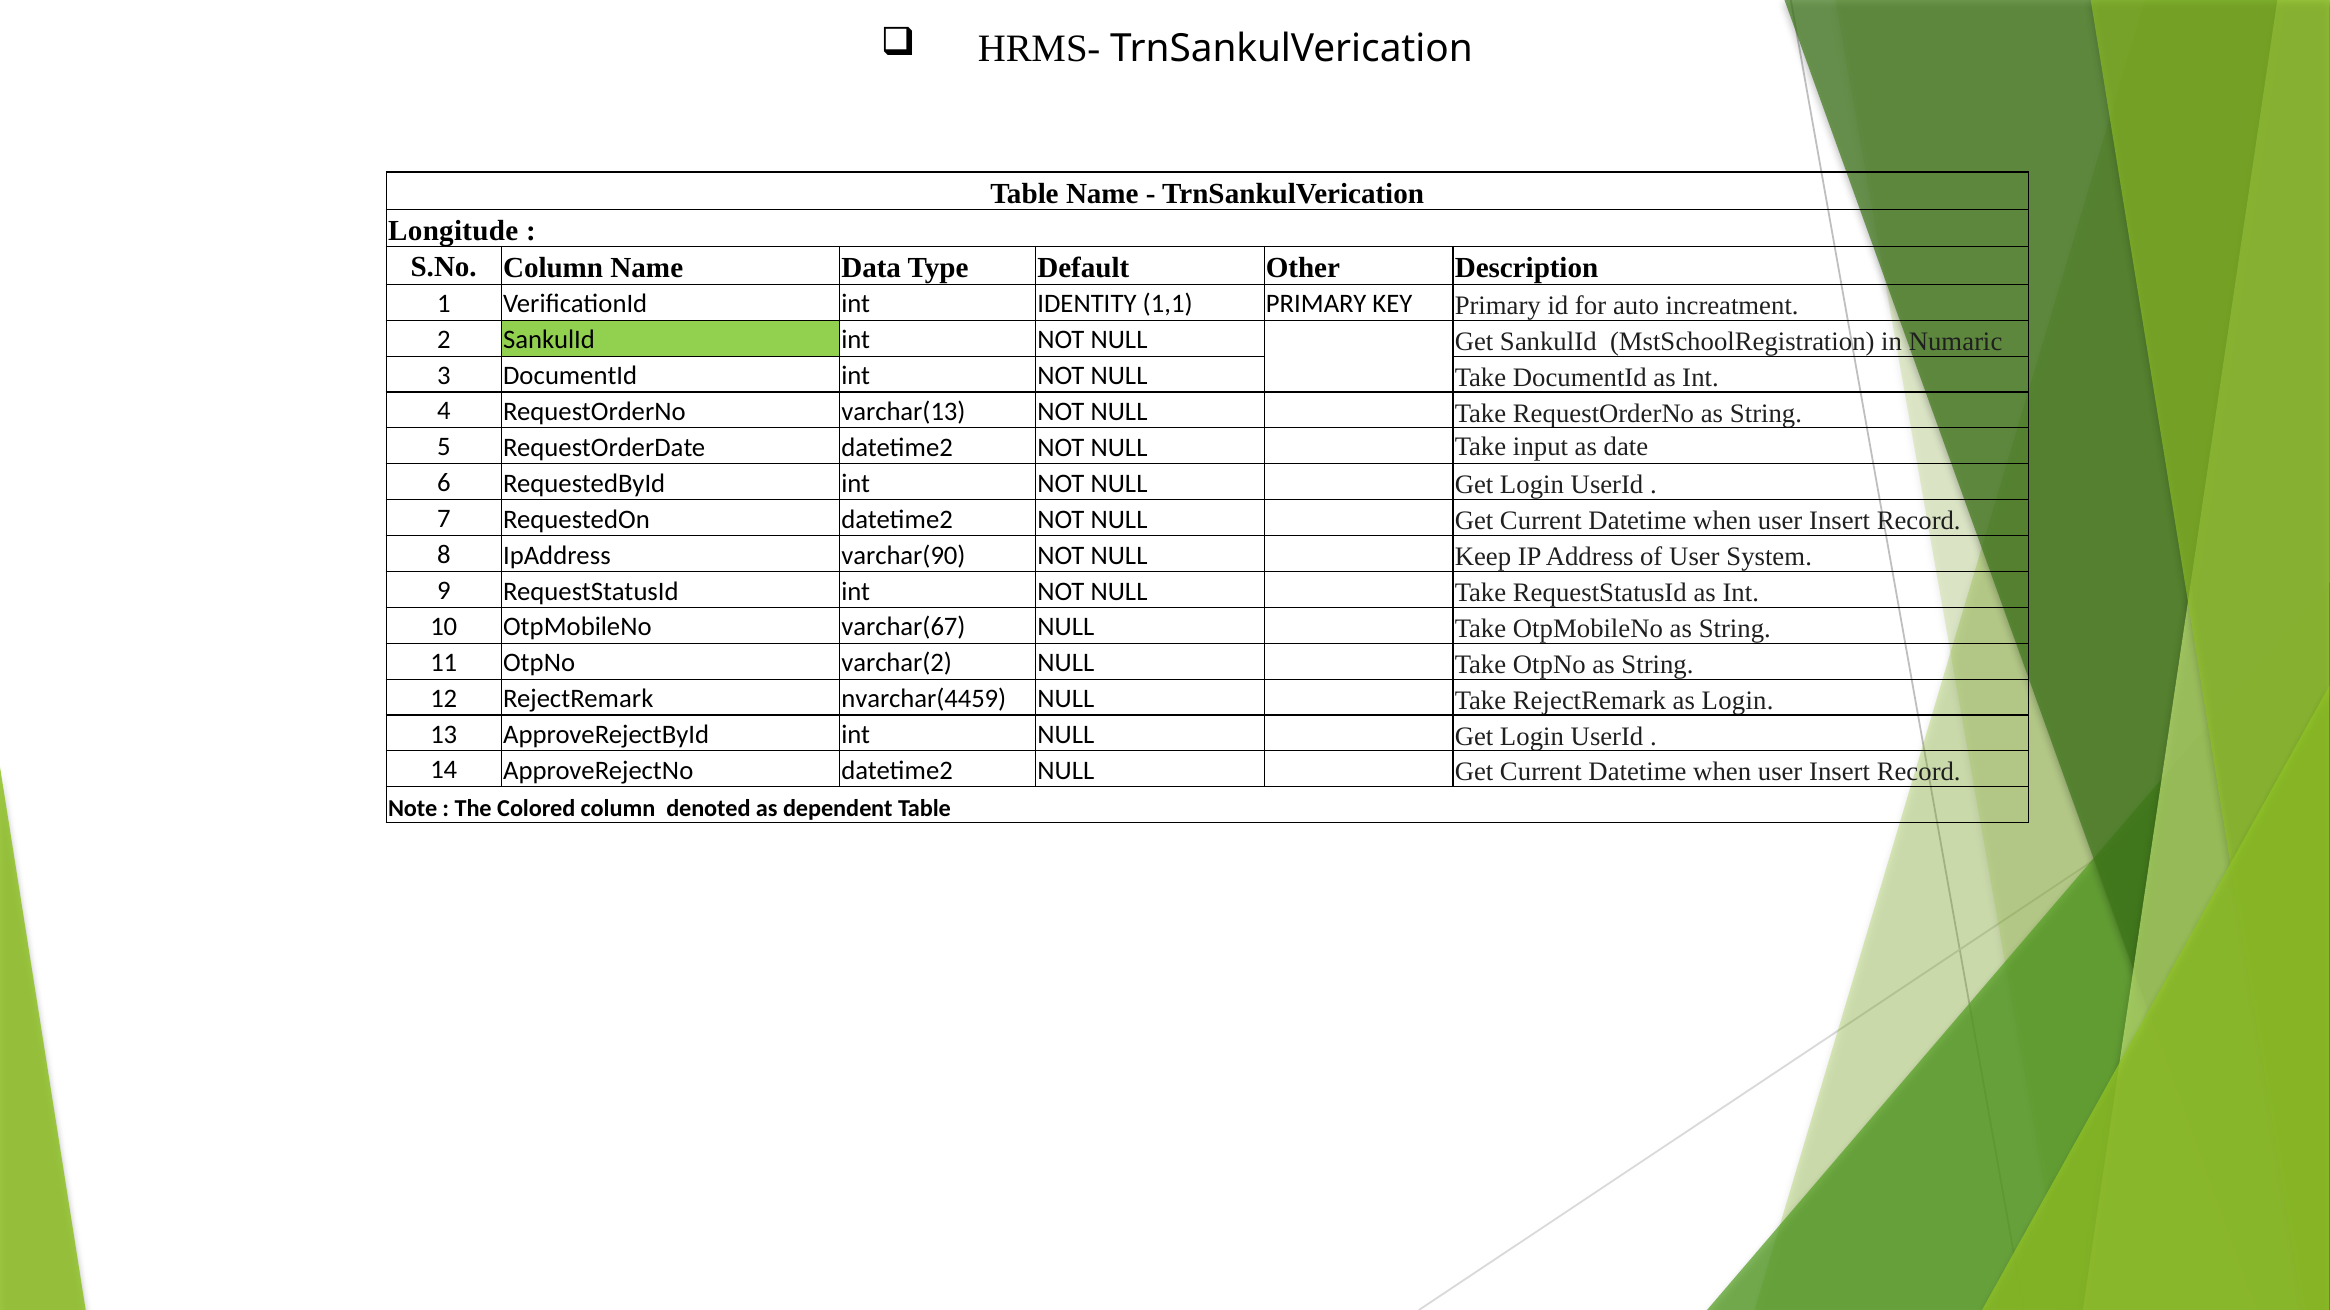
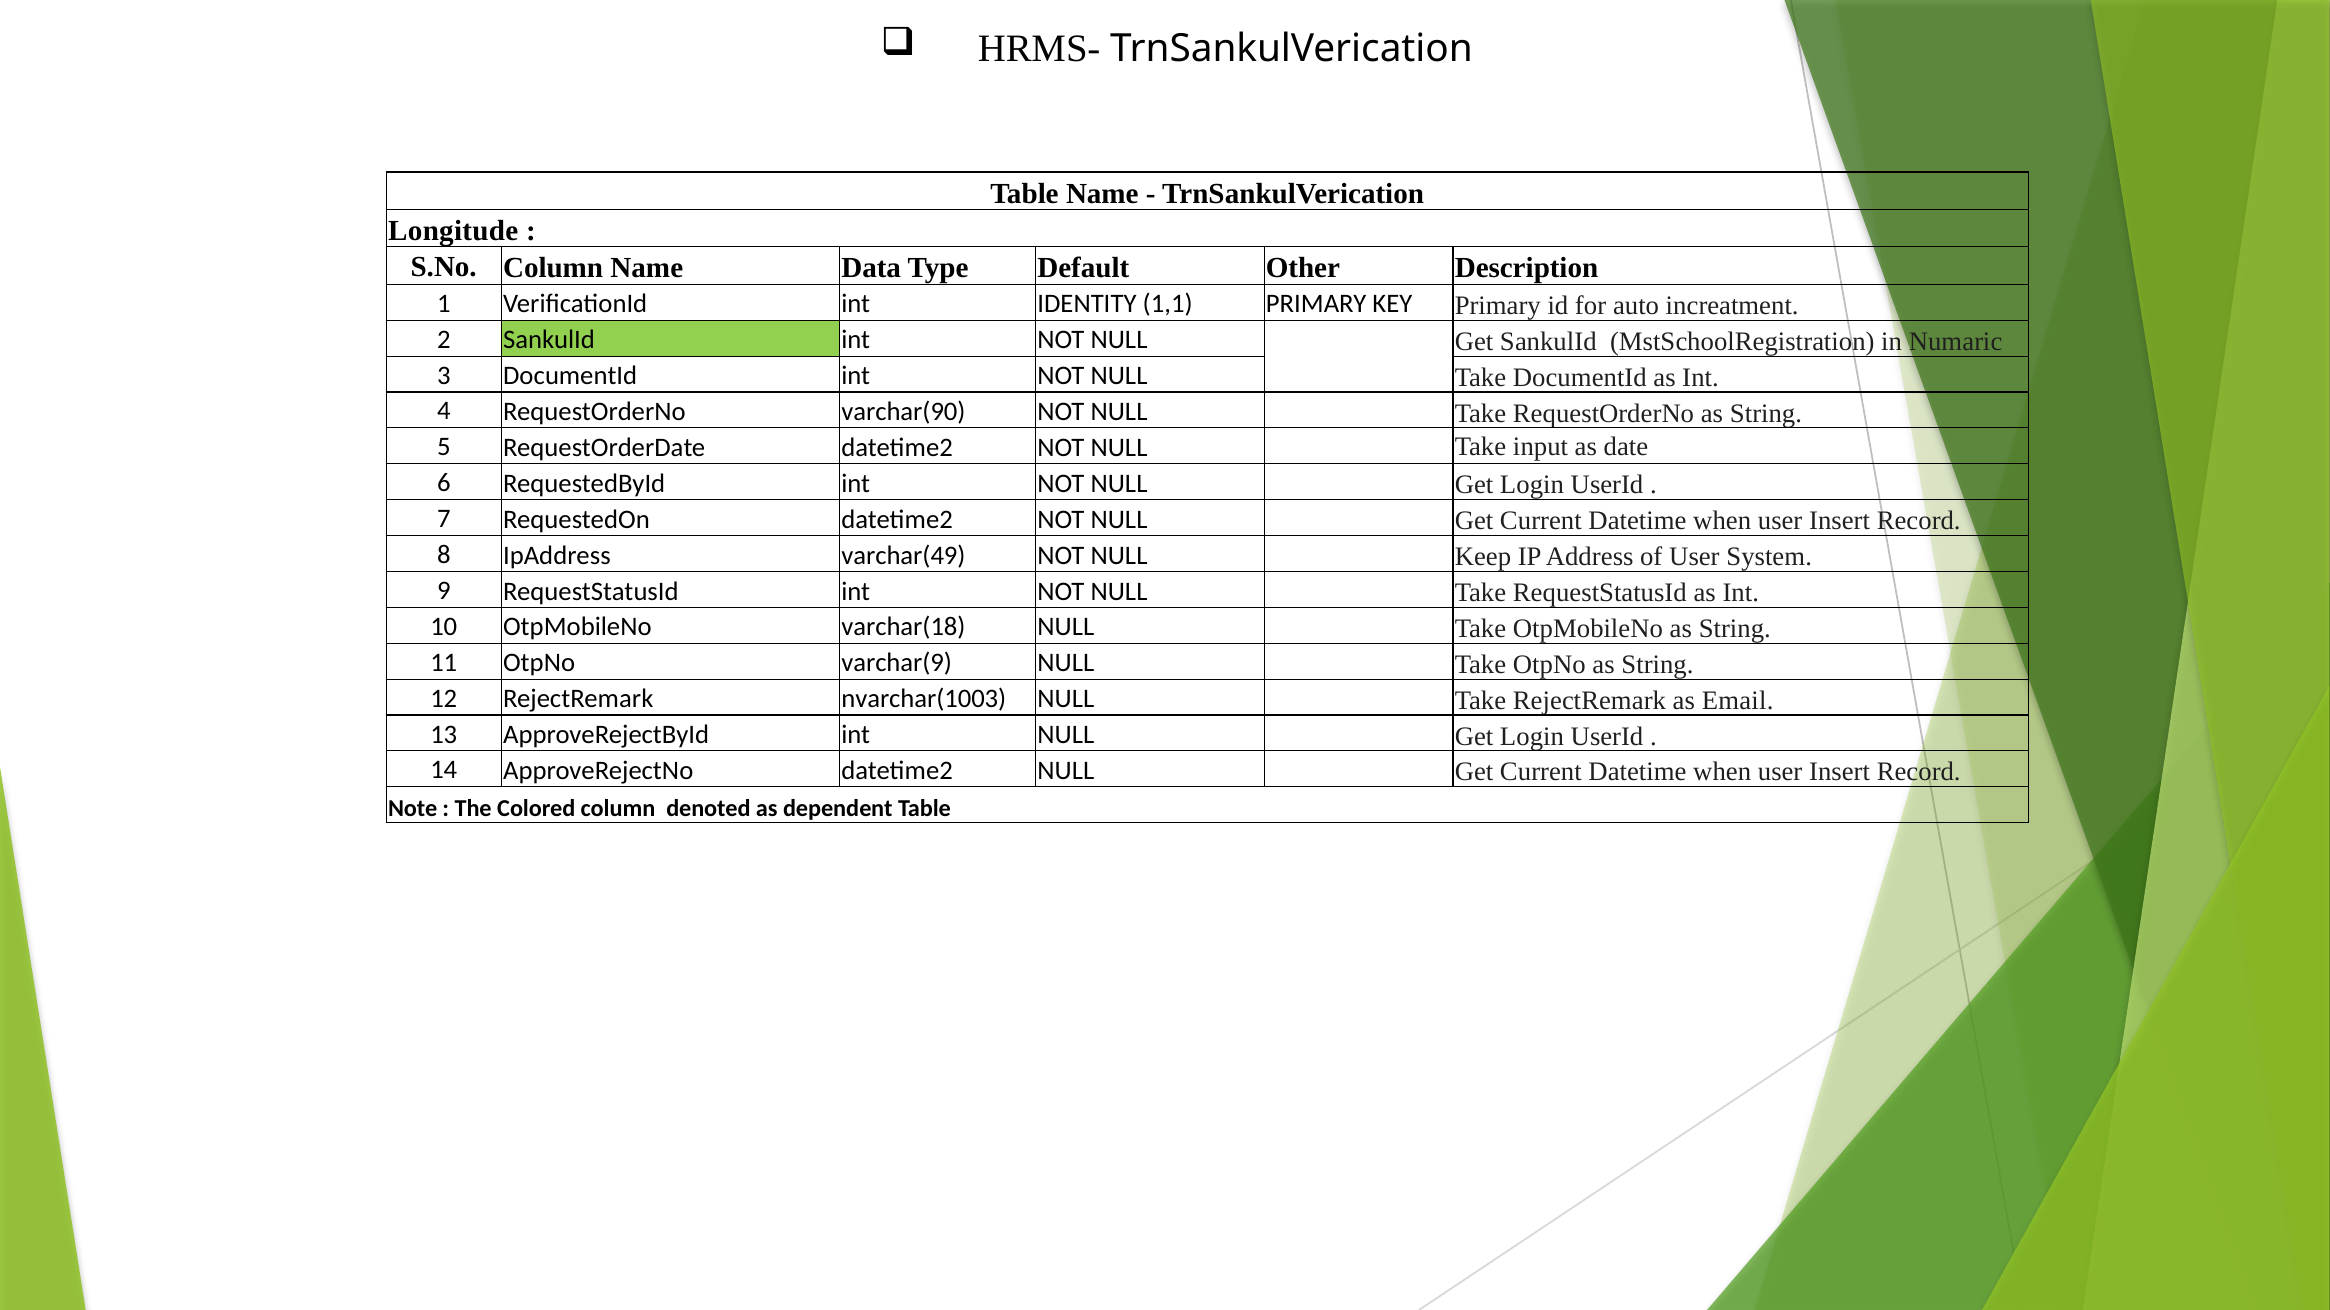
varchar(13: varchar(13 -> varchar(90 (903, 412)
varchar(90: varchar(90 -> varchar(49 (903, 556)
varchar(67: varchar(67 -> varchar(18 (903, 627)
varchar(2: varchar(2 -> varchar(9 (897, 663)
nvarchar(4459: nvarchar(4459 -> nvarchar(1003 (924, 699)
as Login: Login -> Email (1738, 701)
